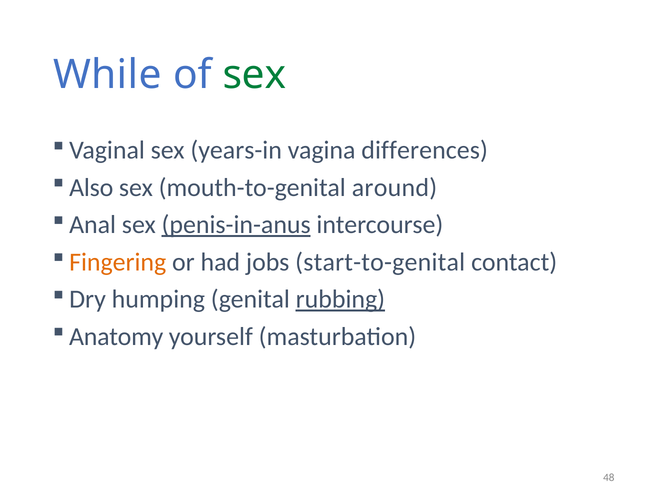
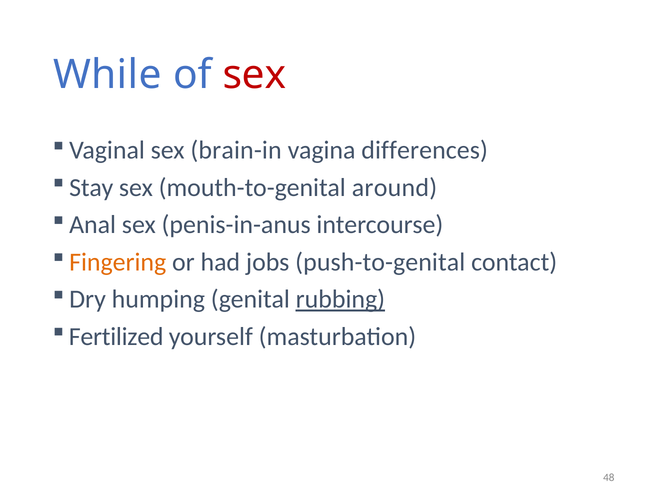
sex colour: green -> red (254, 75)
years-in: years-in -> brain-in (236, 150)
Also: Also -> Stay (91, 188)
penis-in-anus underline: present -> none (236, 225)
start-to-genital: start-to-genital -> push-to-genital (380, 262)
Anatomy: Anatomy -> Fertilized (116, 337)
